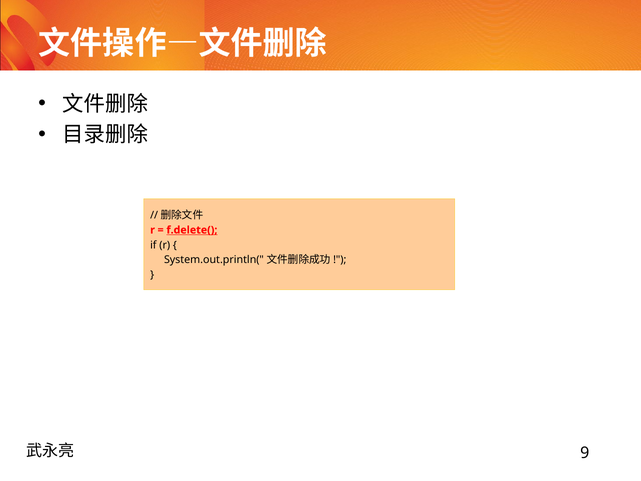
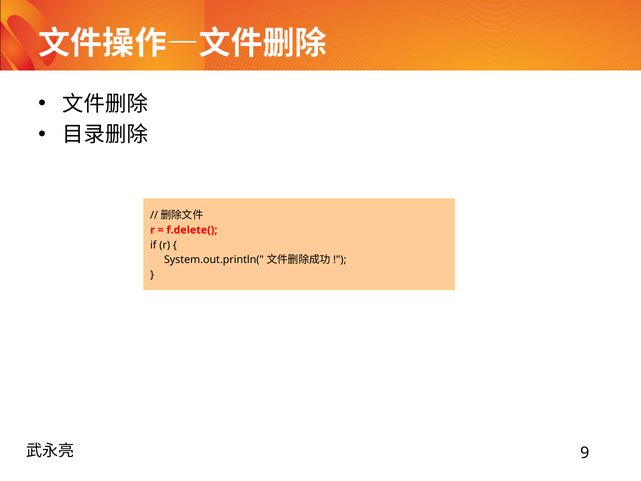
f.delete( underline: present -> none (192, 230)
